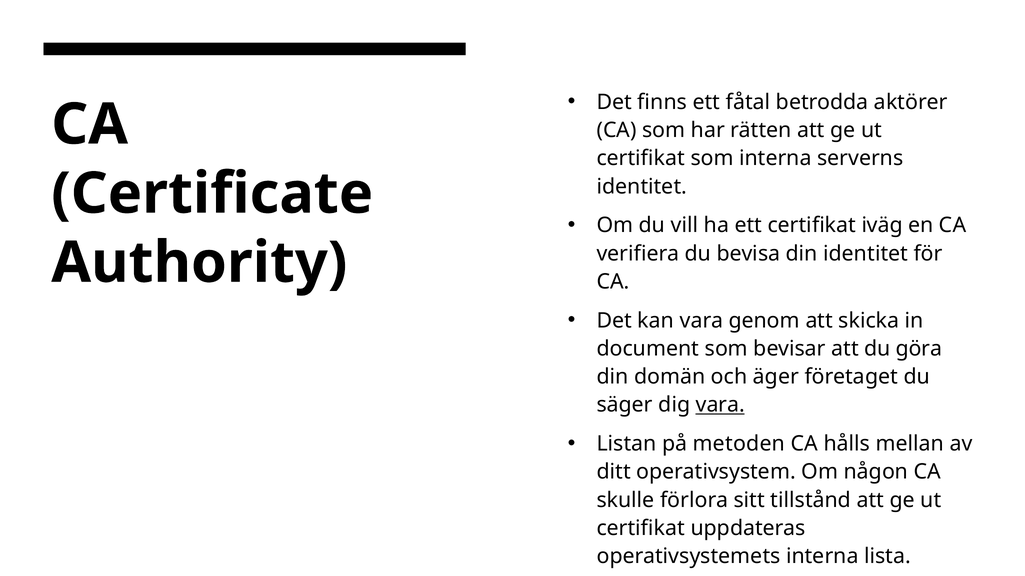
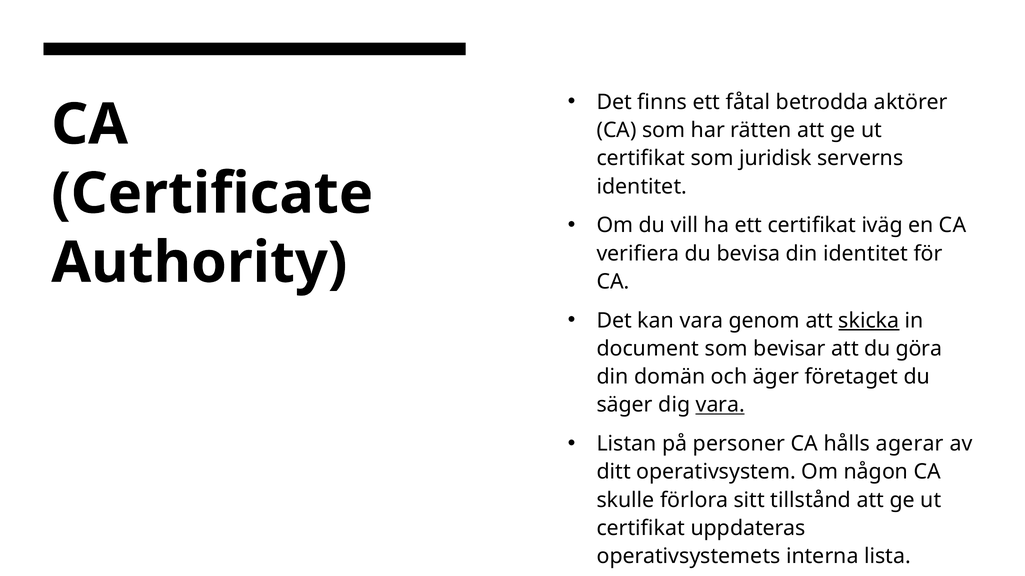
som interna: interna -> juridisk (775, 159)
skicka underline: none -> present (869, 321)
metoden: metoden -> personer (739, 444)
mellan: mellan -> agerar (910, 444)
